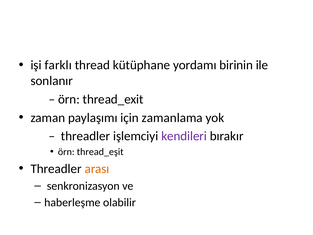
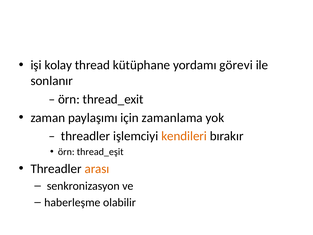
farklı: farklı -> kolay (58, 65)
birinin: birinin -> görevi (236, 65)
kendileri colour: purple -> orange (184, 136)
